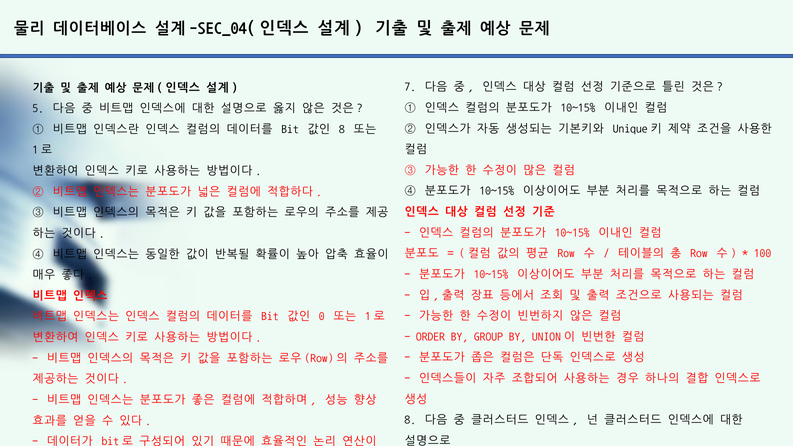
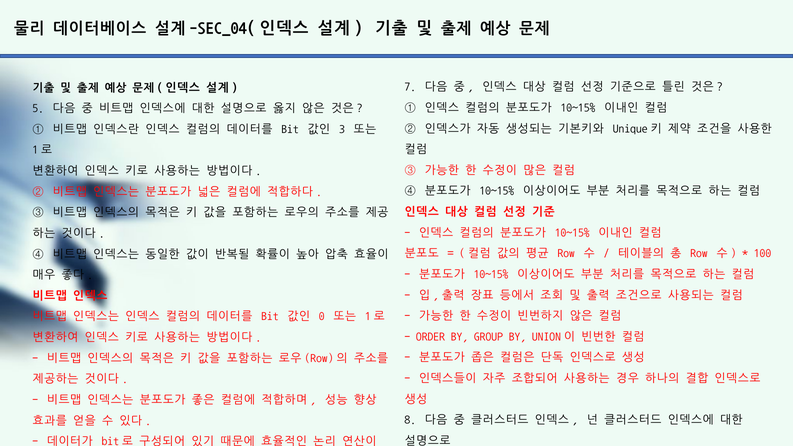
8: 8 -> 3 (342, 129)
